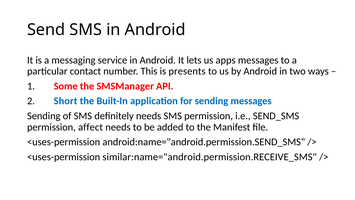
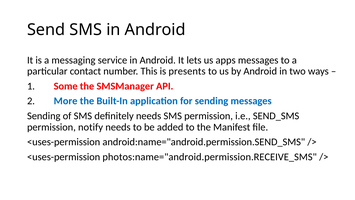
Short: Short -> More (66, 101)
affect: affect -> notify (91, 127)
similar:name="android.permission.RECEIVE_SMS: similar:name="android.permission.RECEIVE_SMS -> photos:name="android.permission.RECEIVE_SMS (210, 157)
